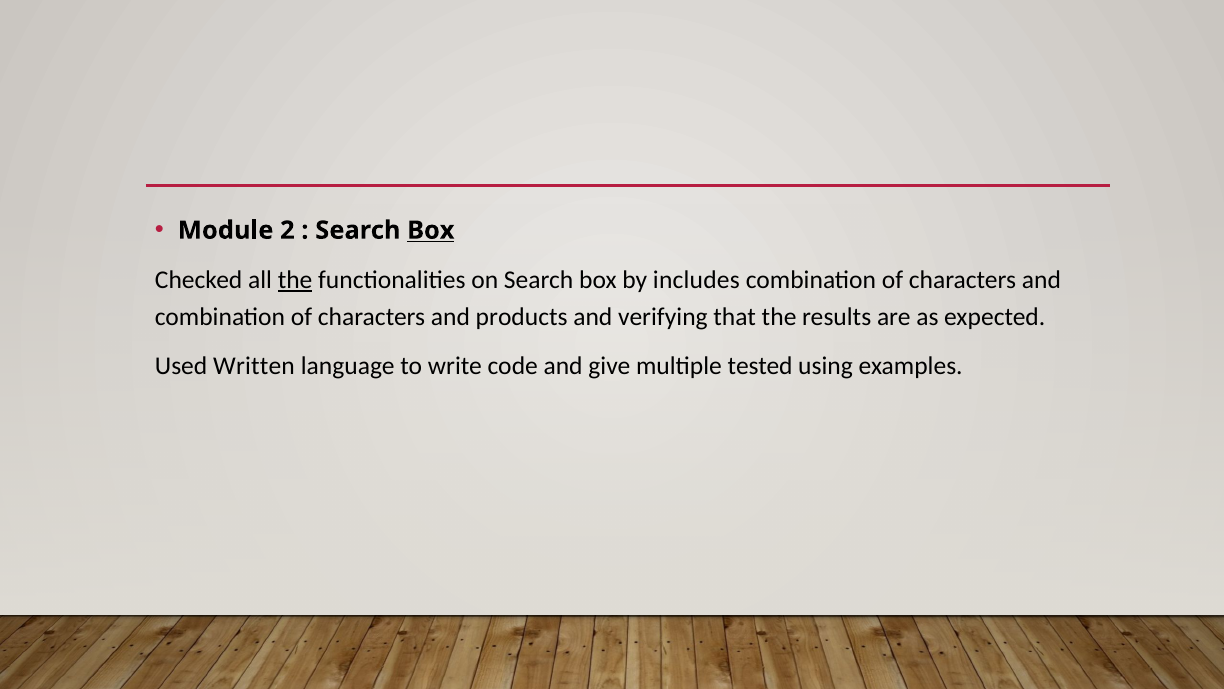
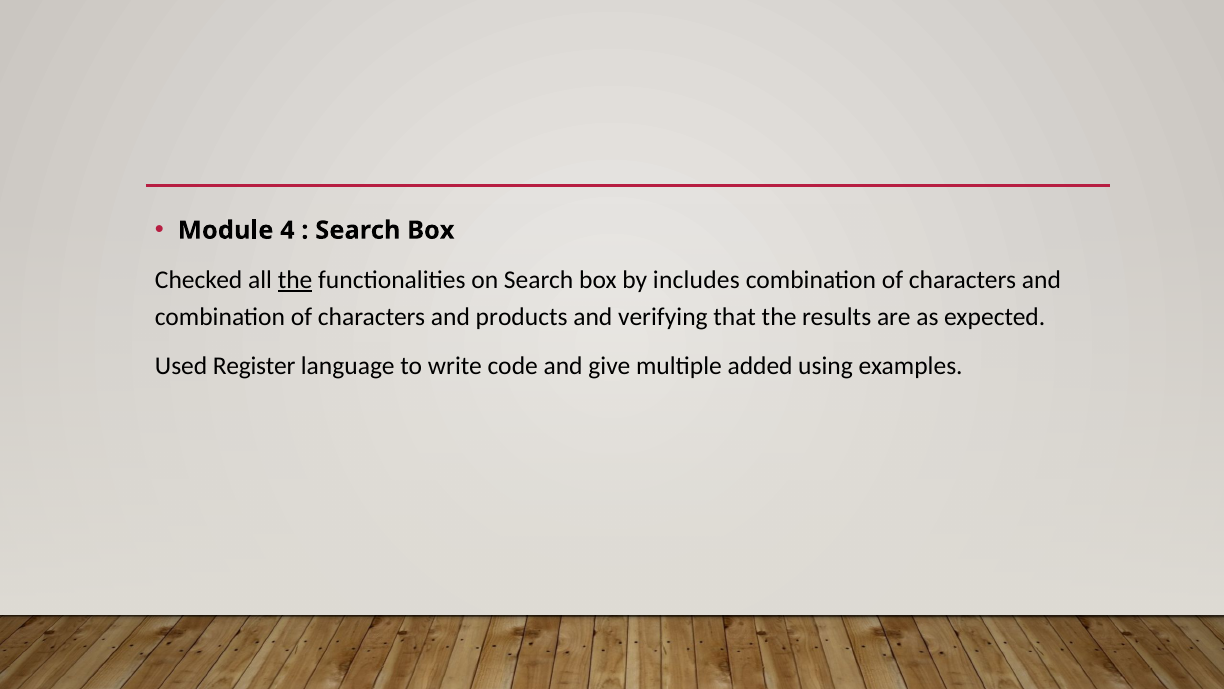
2: 2 -> 4 (287, 230)
Box underline: present -> none (431, 230)
Written: Written -> Register (254, 366)
tested: tested -> added (760, 366)
